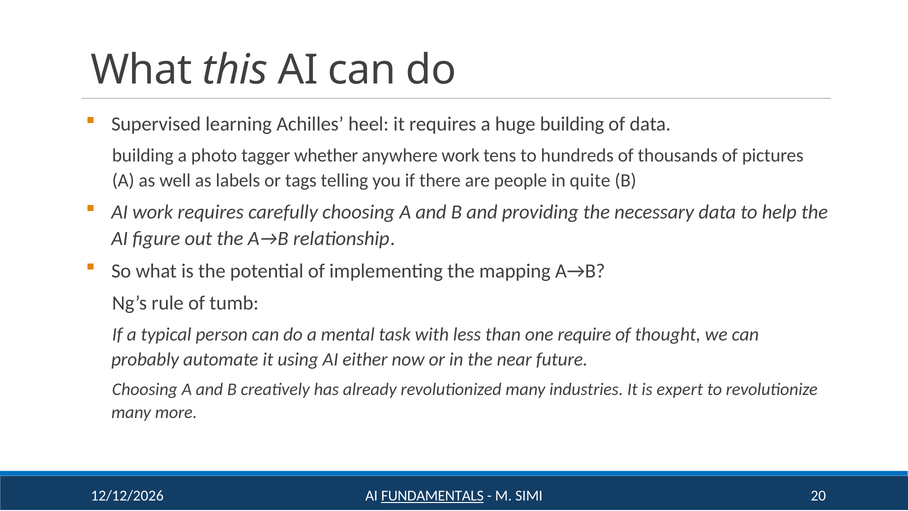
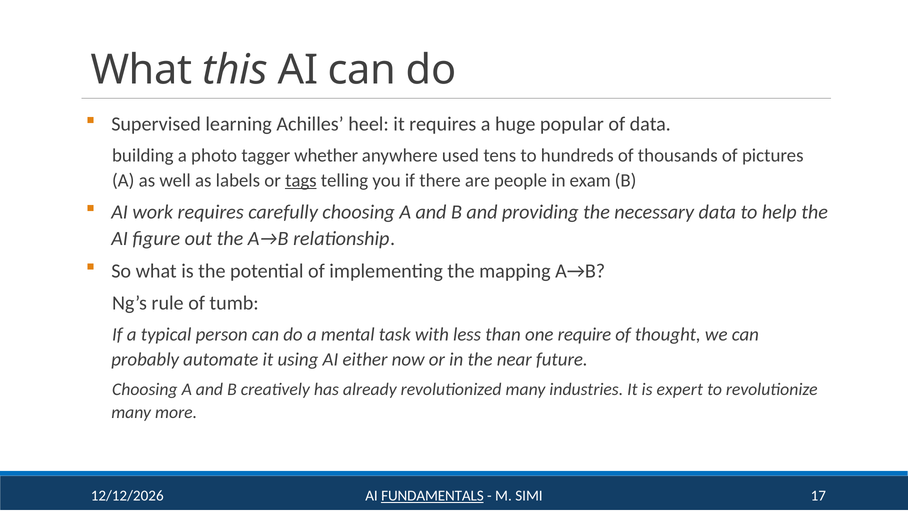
huge building: building -> popular (572, 124)
anywhere work: work -> used (460, 155)
tags underline: none -> present (301, 180)
quite: quite -> exam (590, 180)
20: 20 -> 17 (818, 496)
